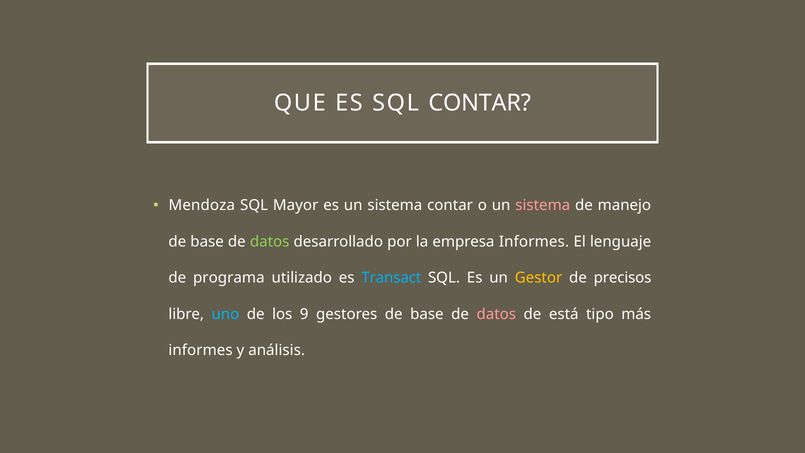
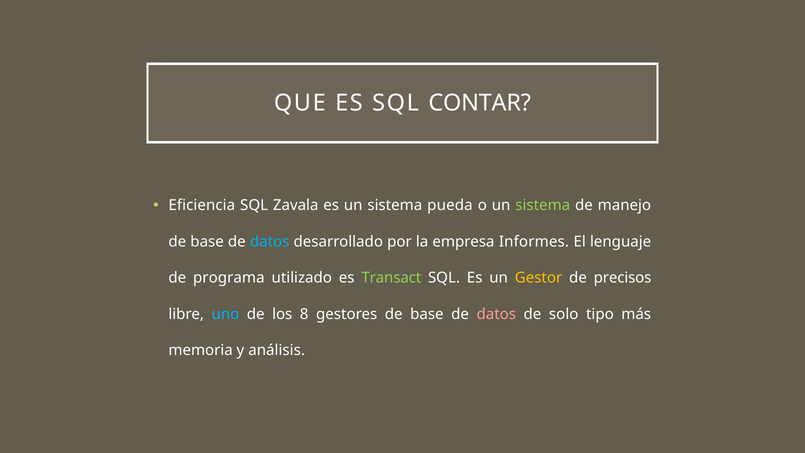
Mendoza: Mendoza -> Eficiencia (202, 205)
Mayor: Mayor -> Zavala (296, 205)
sistema contar: contar -> pueda (450, 205)
sistema colour: pink -> light green (543, 205)
datos colour: light green -> light blue (270, 242)
Transact colour: light blue -> light green (391, 278)
9: 9 -> 8 (304, 314)
está: está -> solo (564, 314)
informes: informes -> memoria (201, 350)
